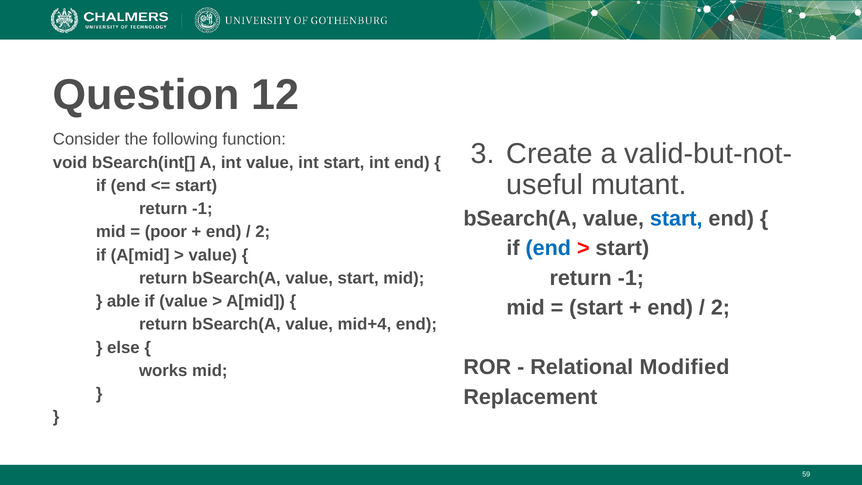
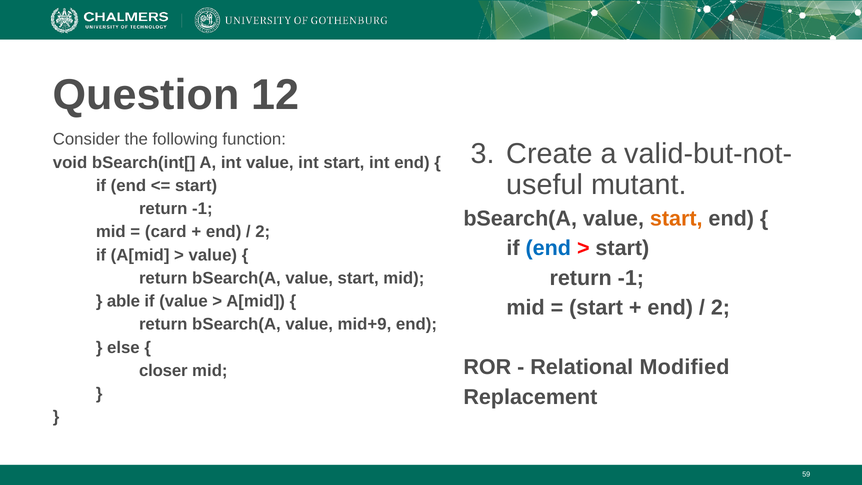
start colour: blue -> orange (676, 219)
poor: poor -> card (166, 232)
mid+4: mid+4 -> mid+9 (364, 324)
works: works -> closer (163, 371)
